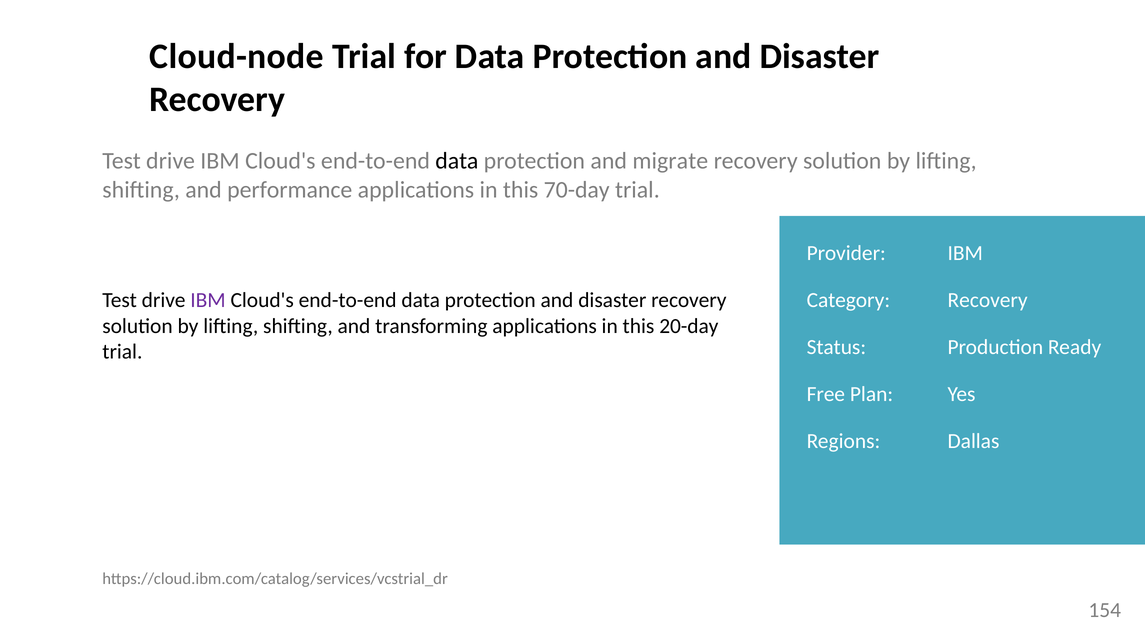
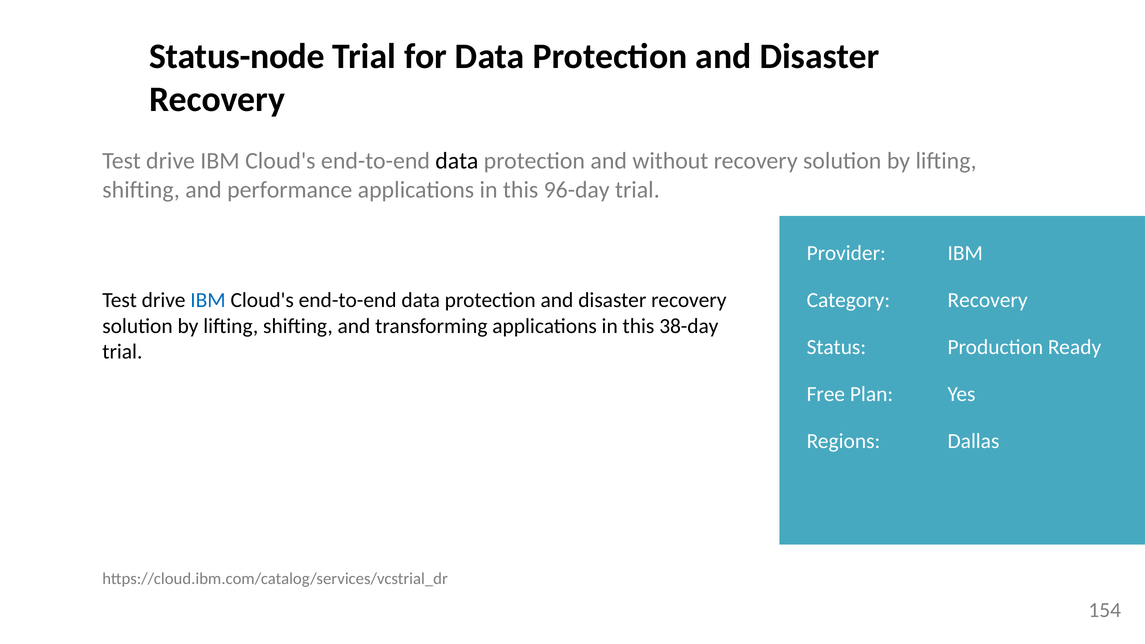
Cloud-node: Cloud-node -> Status-node (237, 56)
migrate: migrate -> without (670, 161)
70-day: 70-day -> 96-day (577, 190)
IBM colour: purple -> blue (208, 300)
20-day: 20-day -> 38-day (689, 326)
